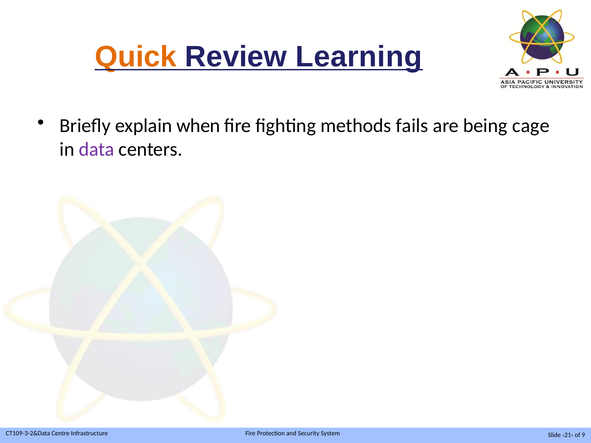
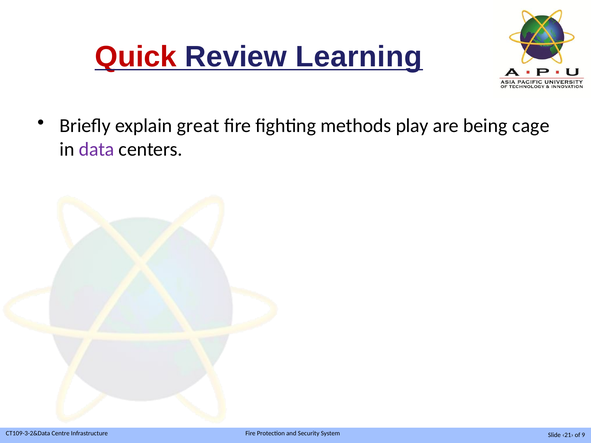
Quick colour: orange -> red (136, 57)
when: when -> great (198, 126)
fails: fails -> play (412, 126)
